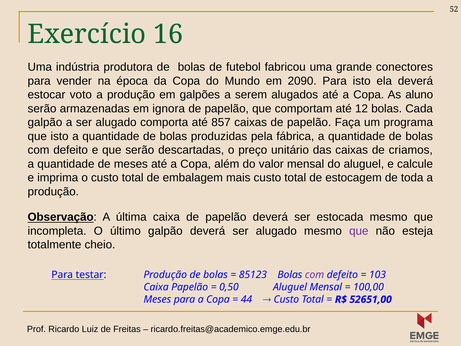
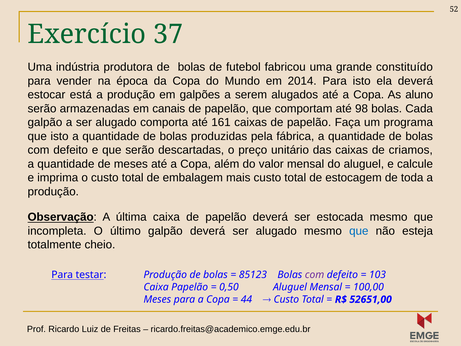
16: 16 -> 37 (168, 34)
conectores: conectores -> constituído (404, 67)
2090: 2090 -> 2014 (302, 81)
voto: voto -> está (81, 95)
ignora: ignora -> canais (169, 109)
12: 12 -> 98 (362, 109)
857: 857 -> 161 (221, 122)
que colour: purple -> blue (359, 231)
